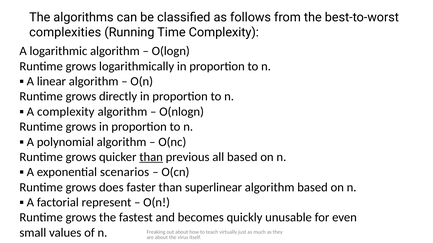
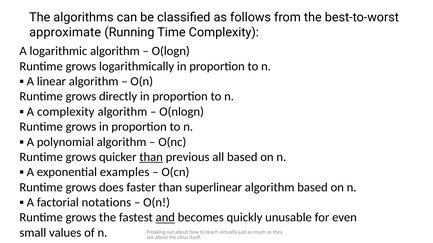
complexities: complexities -> approximate (65, 32)
scenarios: scenarios -> examples (125, 173)
represent: represent -> notations (106, 203)
and underline: none -> present (165, 218)
